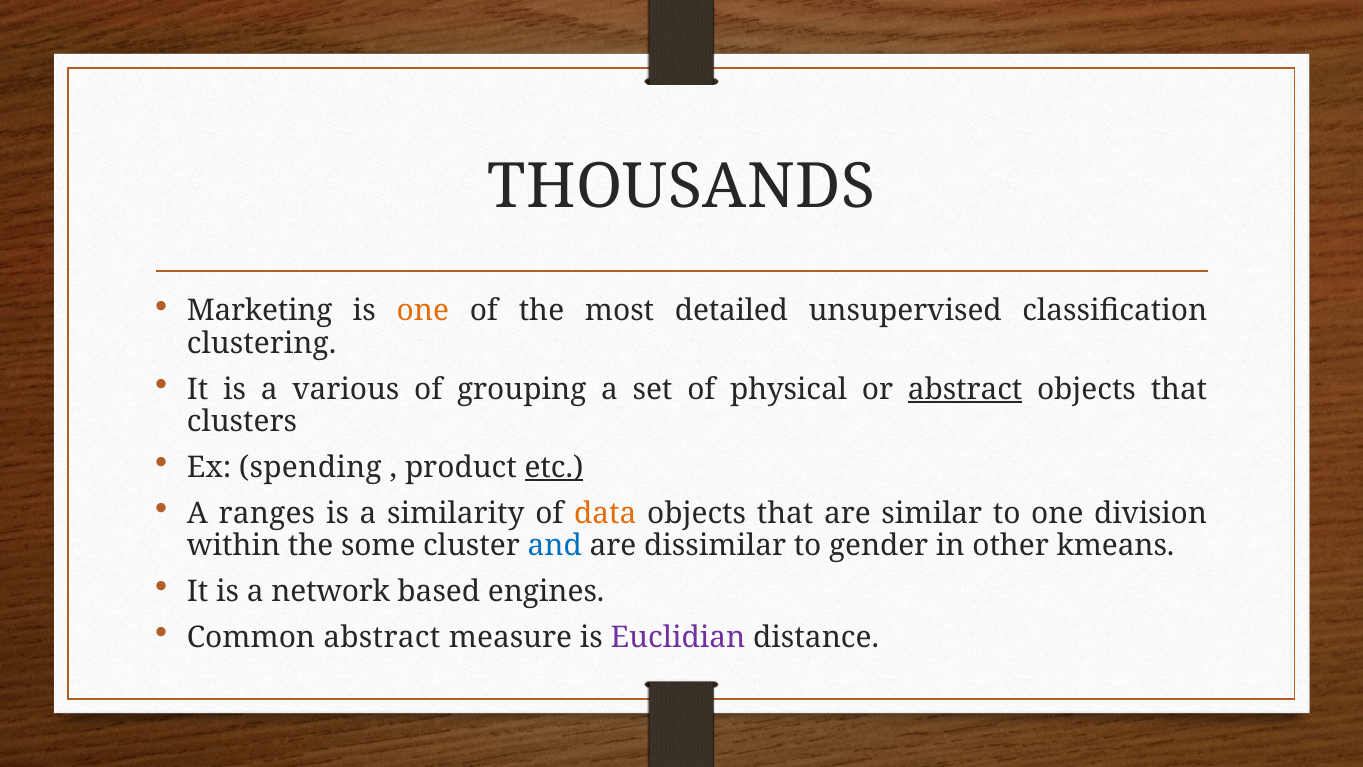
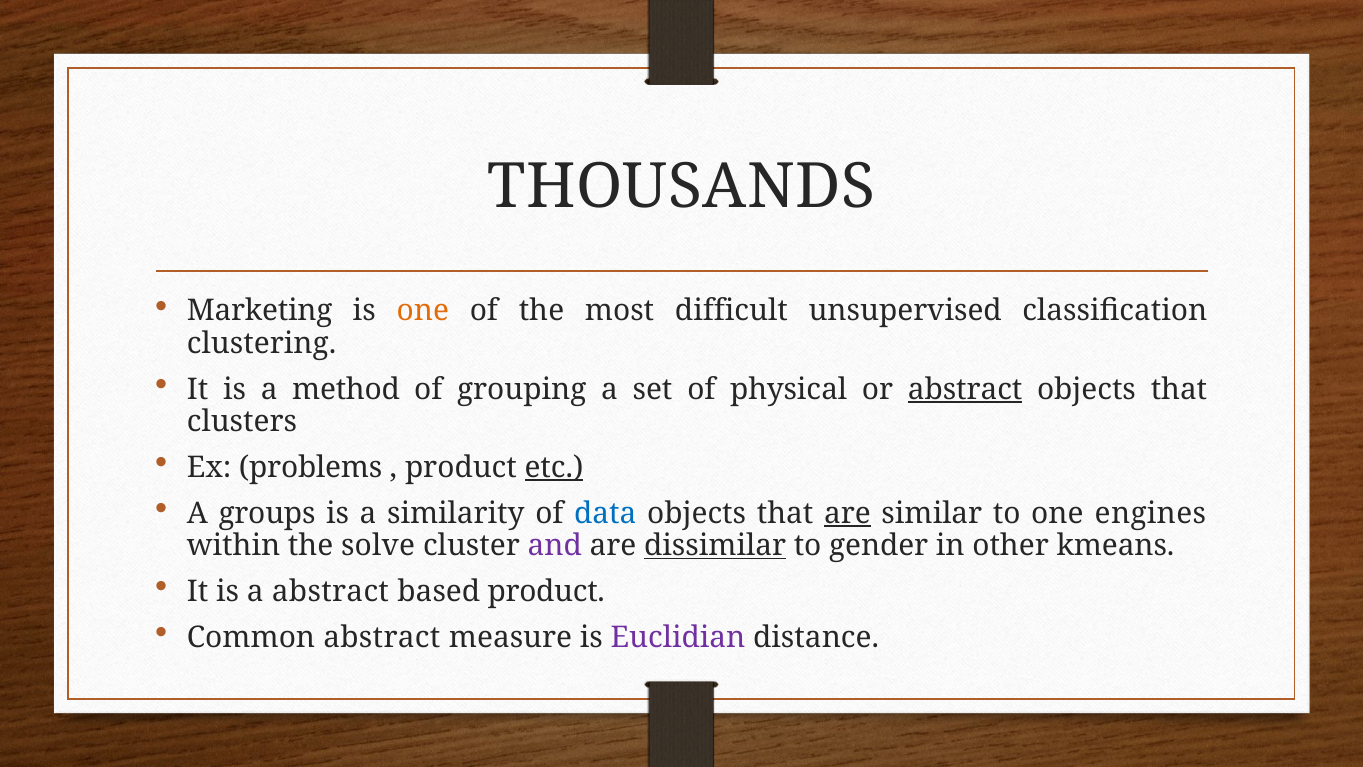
detailed: detailed -> difficult (731, 311)
various: various -> method (346, 389)
spending: spending -> problems (311, 467)
ranges: ranges -> groups (267, 513)
data colour: orange -> blue (605, 513)
are underline: none -> present (847, 513)
division: division -> engines (1150, 513)
some: some -> solve (378, 545)
and colour: blue -> purple (555, 545)
dissimilar underline: none -> present (715, 545)
a network: network -> abstract (330, 591)
based engines: engines -> product (546, 591)
